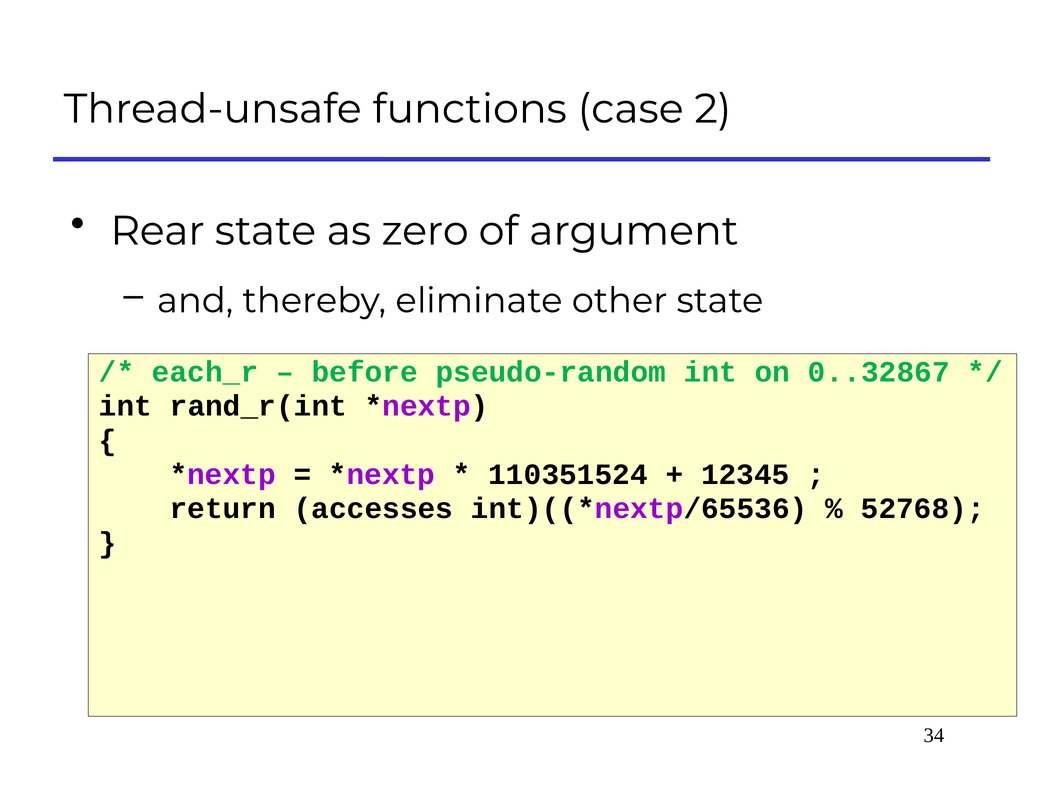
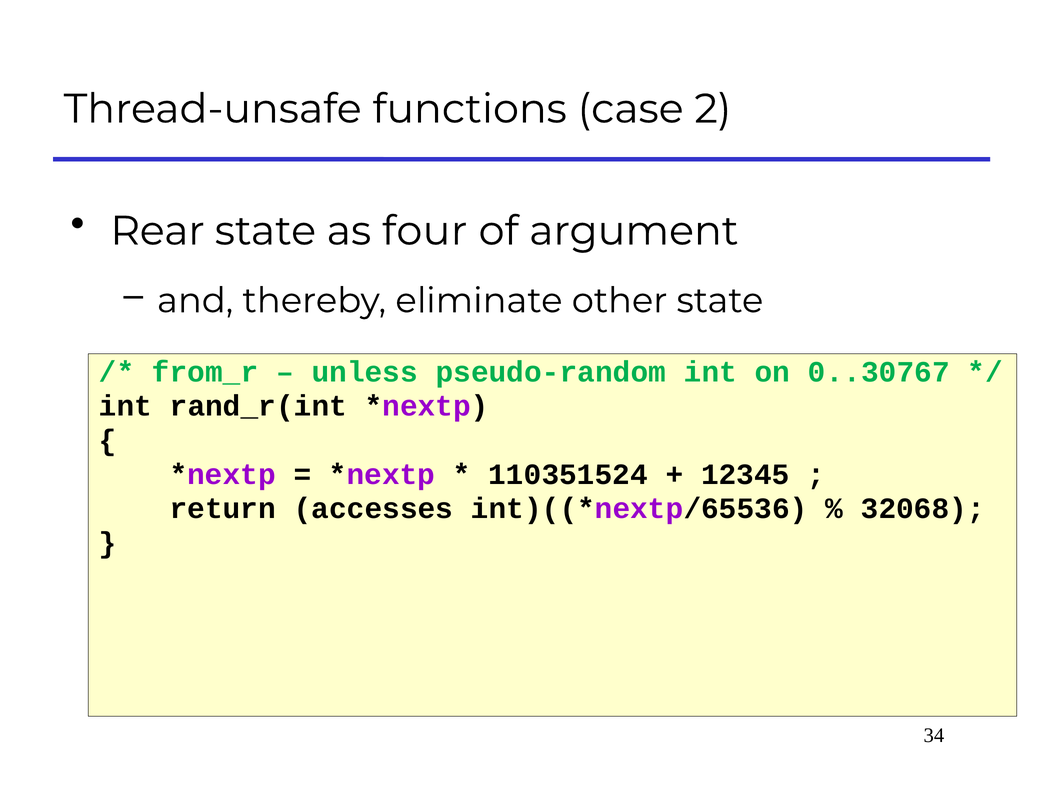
zero: zero -> four (425, 231)
each_r: each_r -> from_r (205, 372)
before: before -> unless (365, 372)
0..32867: 0..32867 -> 0..30767 (879, 372)
52768: 52768 -> 32068 (923, 509)
